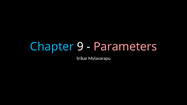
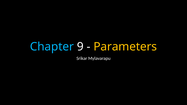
Parameters colour: pink -> yellow (125, 47)
